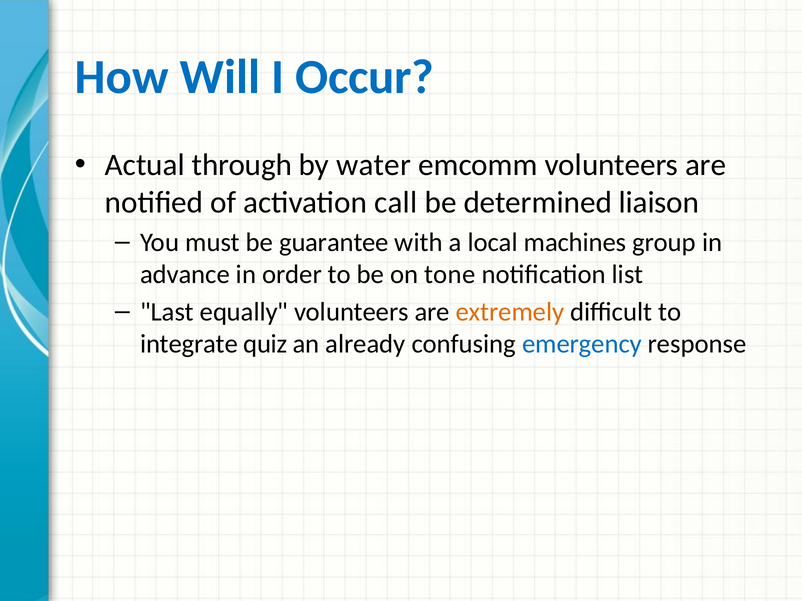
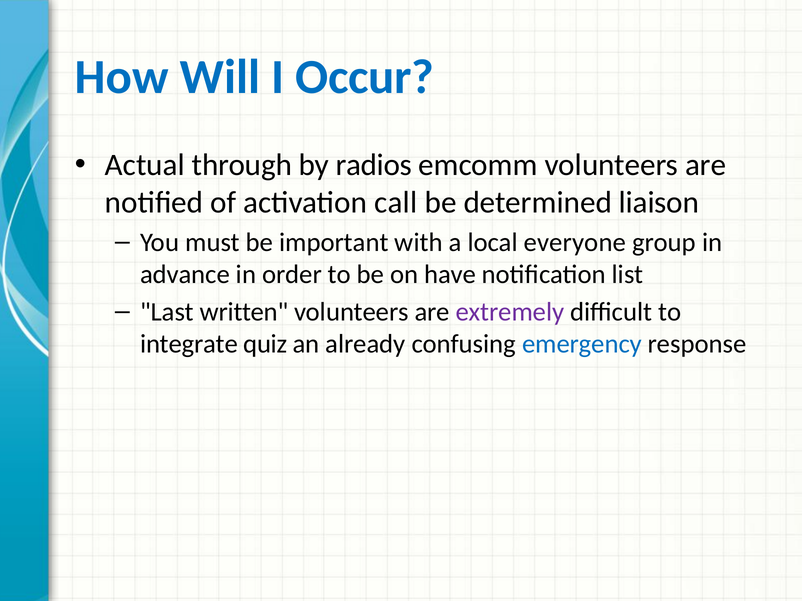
water: water -> radios (374, 165)
guarantee: guarantee -> important (334, 243)
machines: machines -> everyone (575, 243)
tone: tone -> have (450, 275)
equally: equally -> written (244, 312)
extremely colour: orange -> purple (510, 312)
